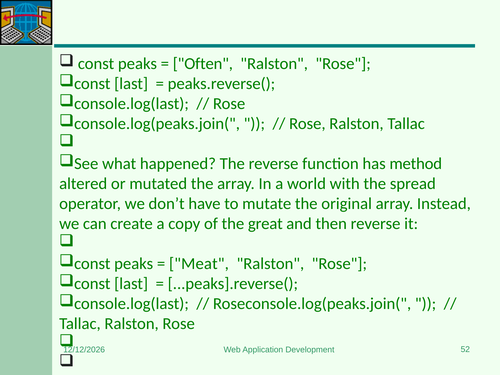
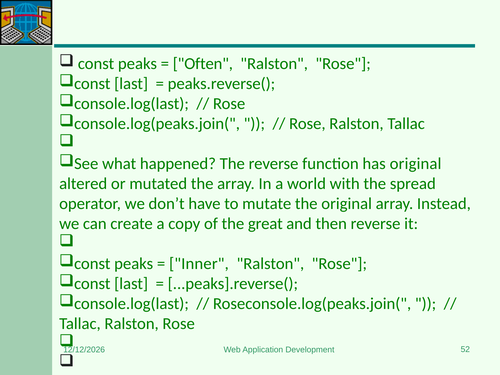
has method: method -> original (416, 164)
Meat: Meat -> Inner (199, 264)
